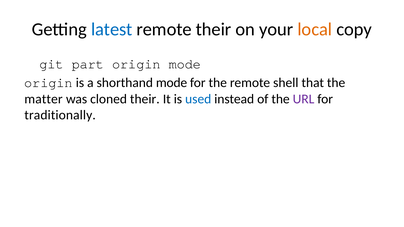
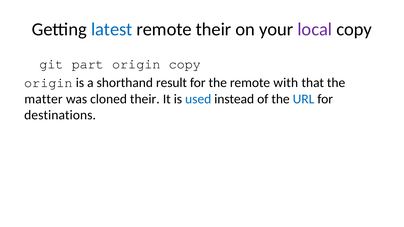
local colour: orange -> purple (315, 29)
origin mode: mode -> copy (185, 64)
shorthand mode: mode -> result (171, 83)
shell: shell -> with (286, 83)
URL colour: purple -> blue (304, 99)
traditionally: traditionally -> destinations (60, 115)
